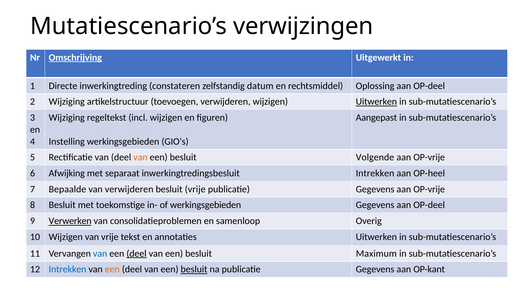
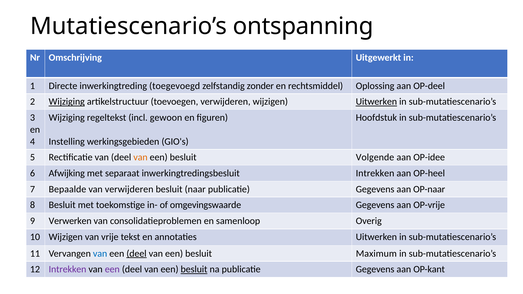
verwijzingen: verwijzingen -> ontspanning (303, 26)
Omschrijving underline: present -> none (75, 58)
constateren: constateren -> toegevoegd (175, 86)
datum: datum -> zonder (260, 86)
Wijziging underline: none -> present (67, 102)
incl wijzigen: wijzigen -> gewoon (166, 118)
Aangepast: Aangepast -> Hoofdstuk (376, 118)
OP-vrije: OP-vrije -> OP-idee (429, 158)
besluit vrije: vrije -> naar (195, 189)
Gegevens aan OP-vrije: OP-vrije -> OP-naar (429, 189)
of werkingsgebieden: werkingsgebieden -> omgevingswaarde (206, 205)
Gegevens aan OP-deel: OP-deel -> OP-vrije (429, 205)
Verwerken underline: present -> none (70, 221)
Intrekken colour: blue -> purple (68, 270)
een colour: orange -> purple (112, 270)
